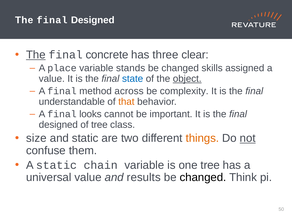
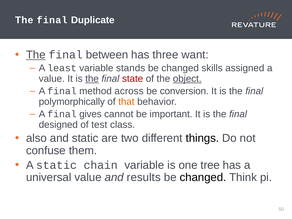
Designed: Designed -> Duplicate (93, 20)
concrete: concrete -> between (107, 55)
clear: clear -> want (195, 55)
place: place -> least (62, 68)
the underline: none -> present (92, 79)
state colour: blue -> red (133, 79)
complexity: complexity -> conversion (184, 91)
understandable: understandable -> polymorphically (72, 102)
looks: looks -> gives (90, 114)
of tree: tree -> test (99, 125)
size: size -> also (36, 138)
things colour: orange -> black (202, 138)
not underline: present -> none (248, 138)
